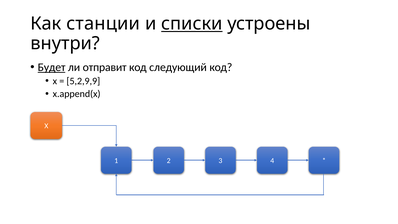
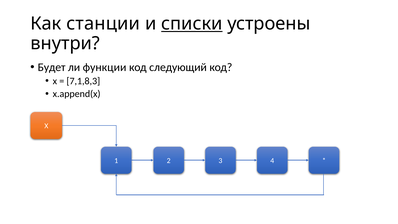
Будет underline: present -> none (52, 67)
отправит: отправит -> функции (105, 67)
5,2,9,9: 5,2,9,9 -> 7,1,8,3 (83, 81)
